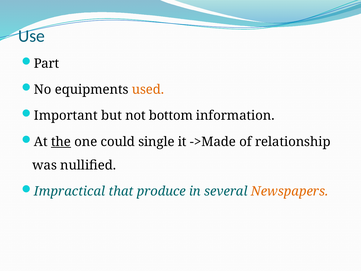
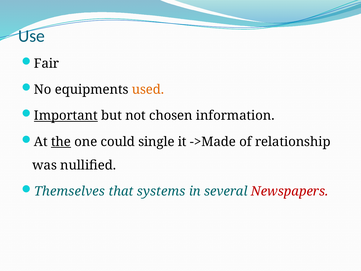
Part: Part -> Fair (47, 63)
Important underline: none -> present (66, 116)
bottom: bottom -> chosen (171, 116)
Impractical: Impractical -> Themselves (70, 191)
produce: produce -> systems (161, 191)
Newspapers colour: orange -> red (290, 191)
